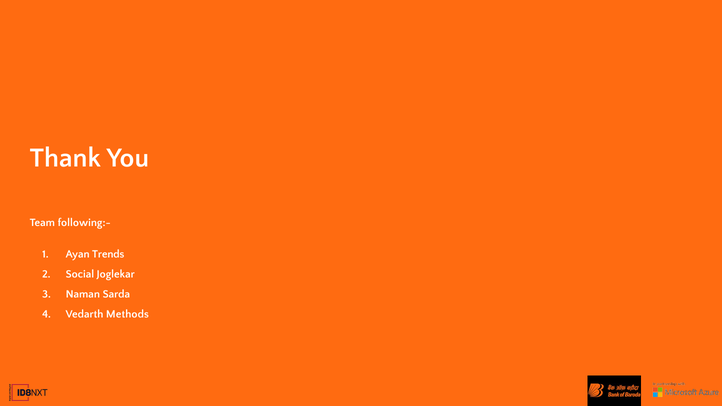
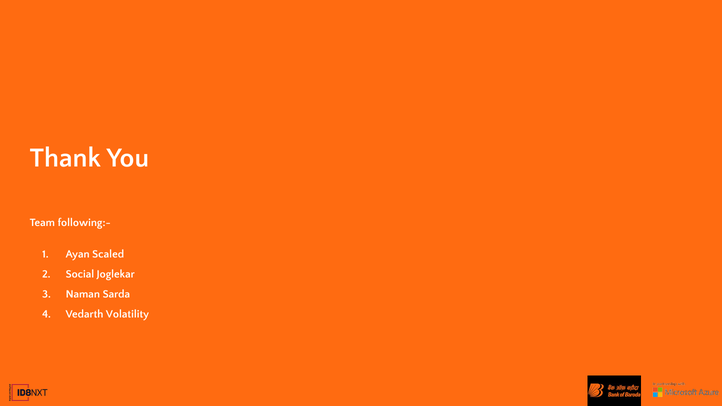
Trends: Trends -> Scaled (108, 254)
Methods: Methods -> Volatility (127, 314)
